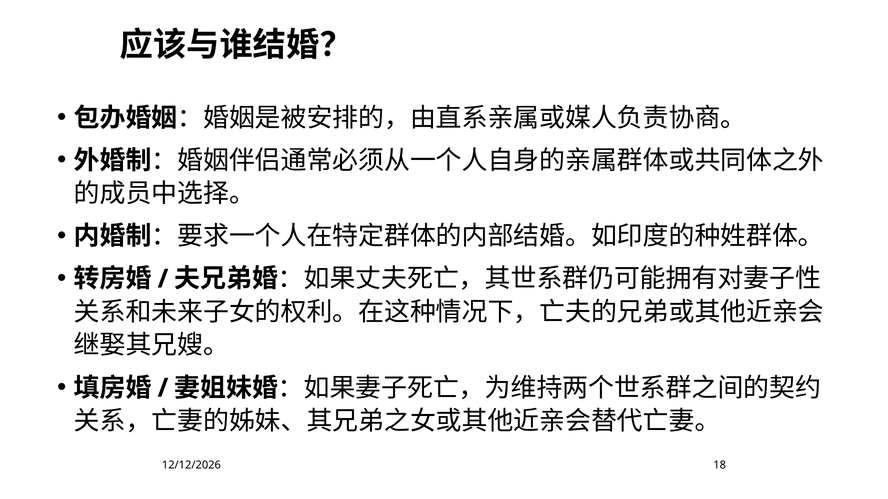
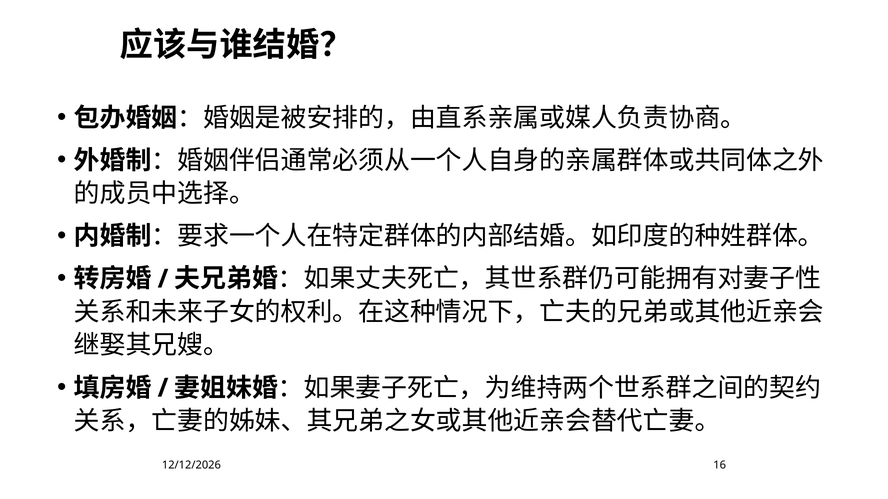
18: 18 -> 16 (720, 466)
